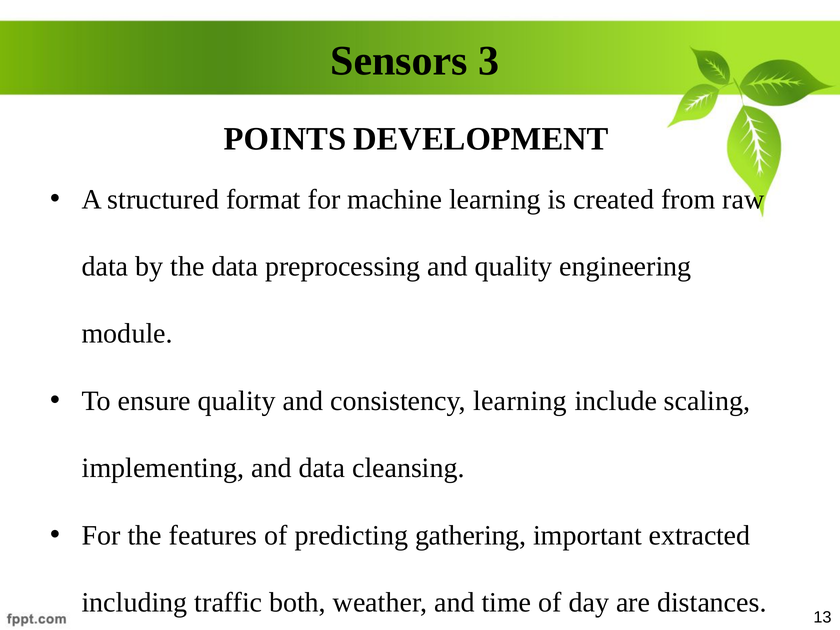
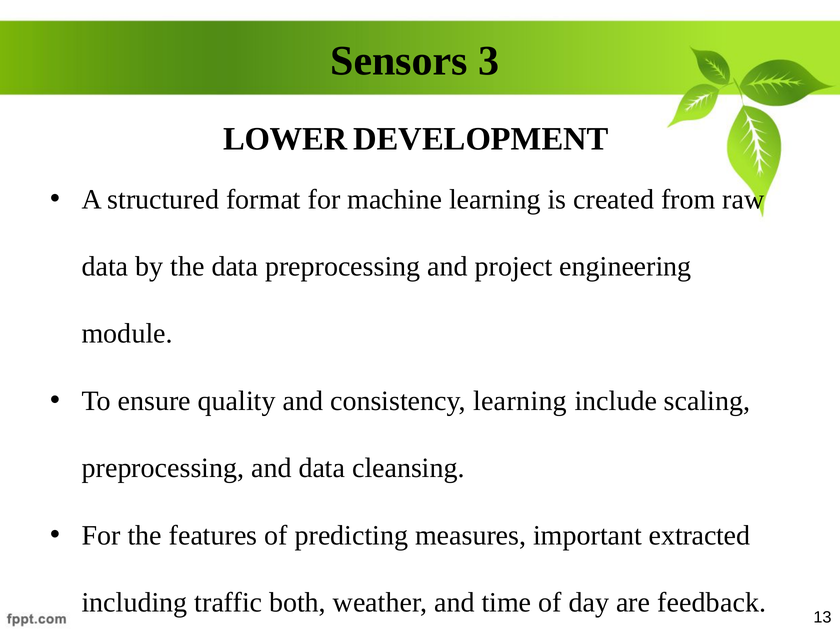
POINTS: POINTS -> LOWER (285, 139)
and quality: quality -> project (514, 267)
implementing: implementing -> preprocessing (163, 468)
gathering: gathering -> measures (471, 535)
distances: distances -> feedback (712, 603)
